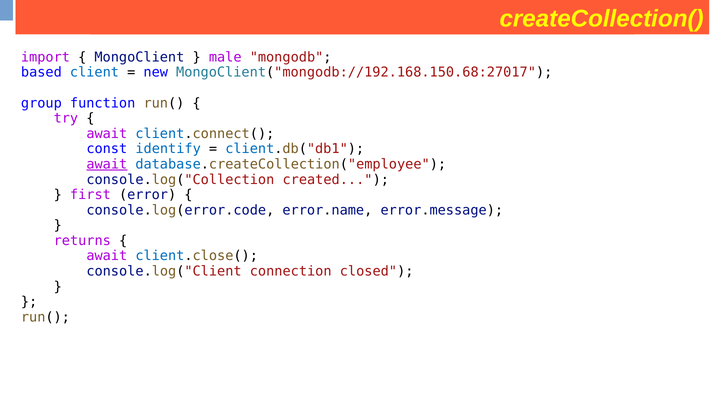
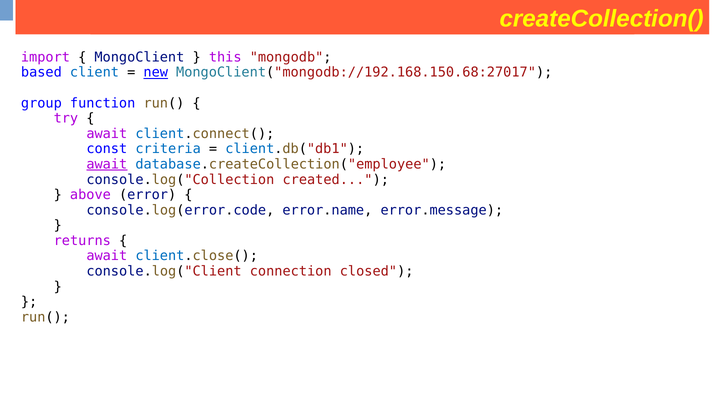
male: male -> this (225, 57)
new underline: none -> present (156, 72)
identify: identify -> criteria (168, 149)
first: first -> above (90, 195)
